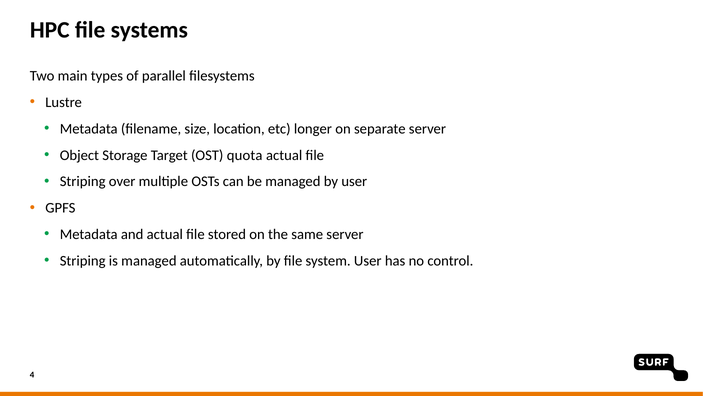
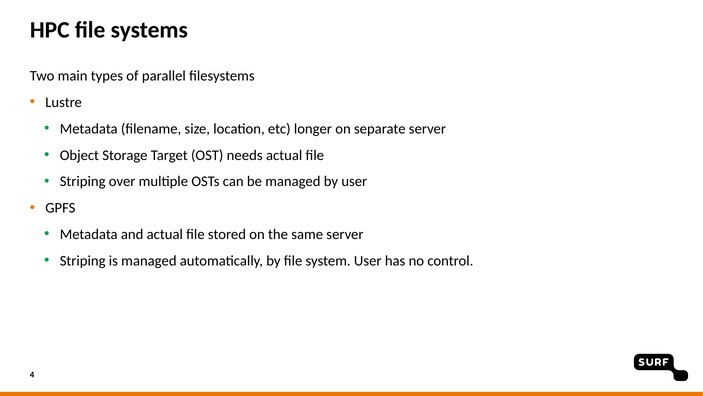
quota: quota -> needs (245, 155)
